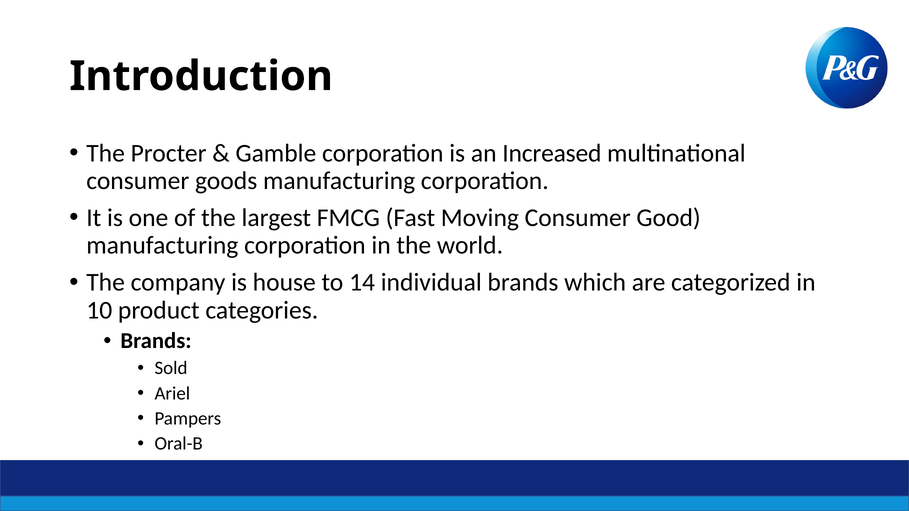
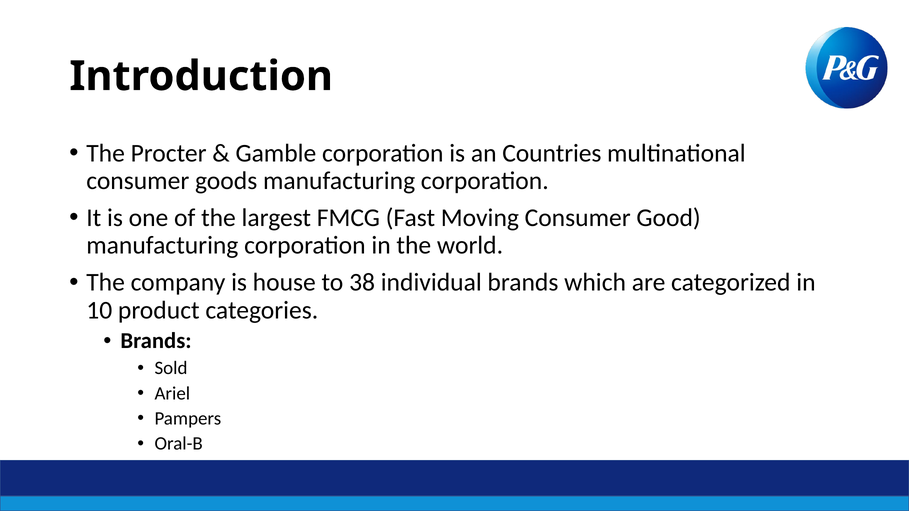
Increased: Increased -> Countries (552, 153)
14: 14 -> 38 (362, 283)
